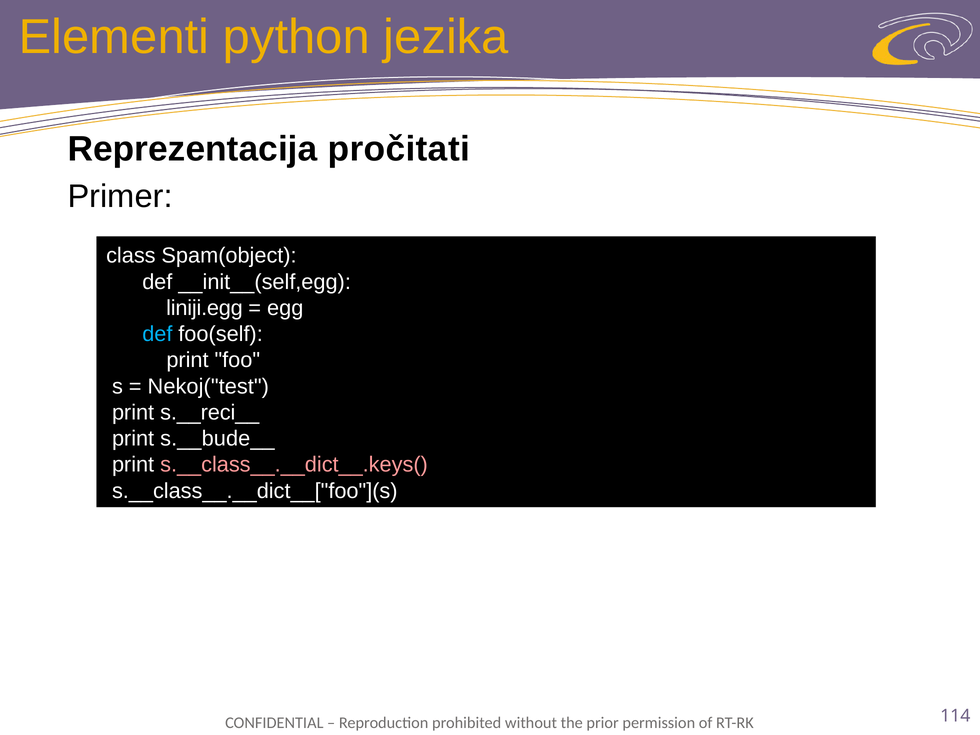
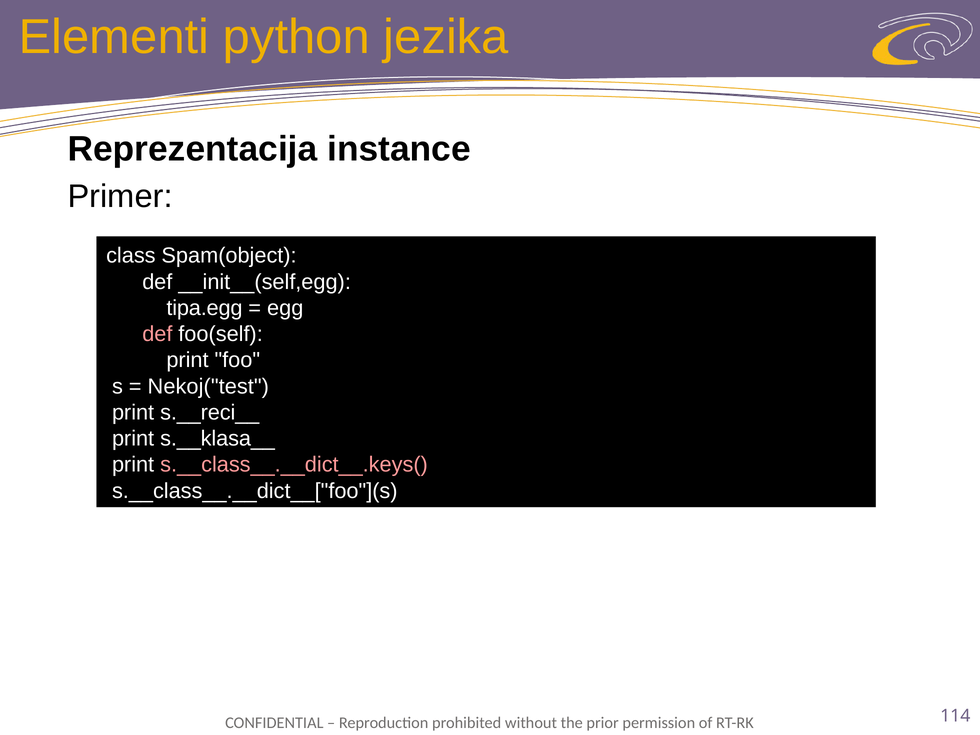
pročitati: pročitati -> instance (399, 149)
liniji.egg: liniji.egg -> tipa.egg (205, 308)
def colour: light blue -> pink (157, 334)
s.__bude__: s.__bude__ -> s.__klasa__ (218, 439)
